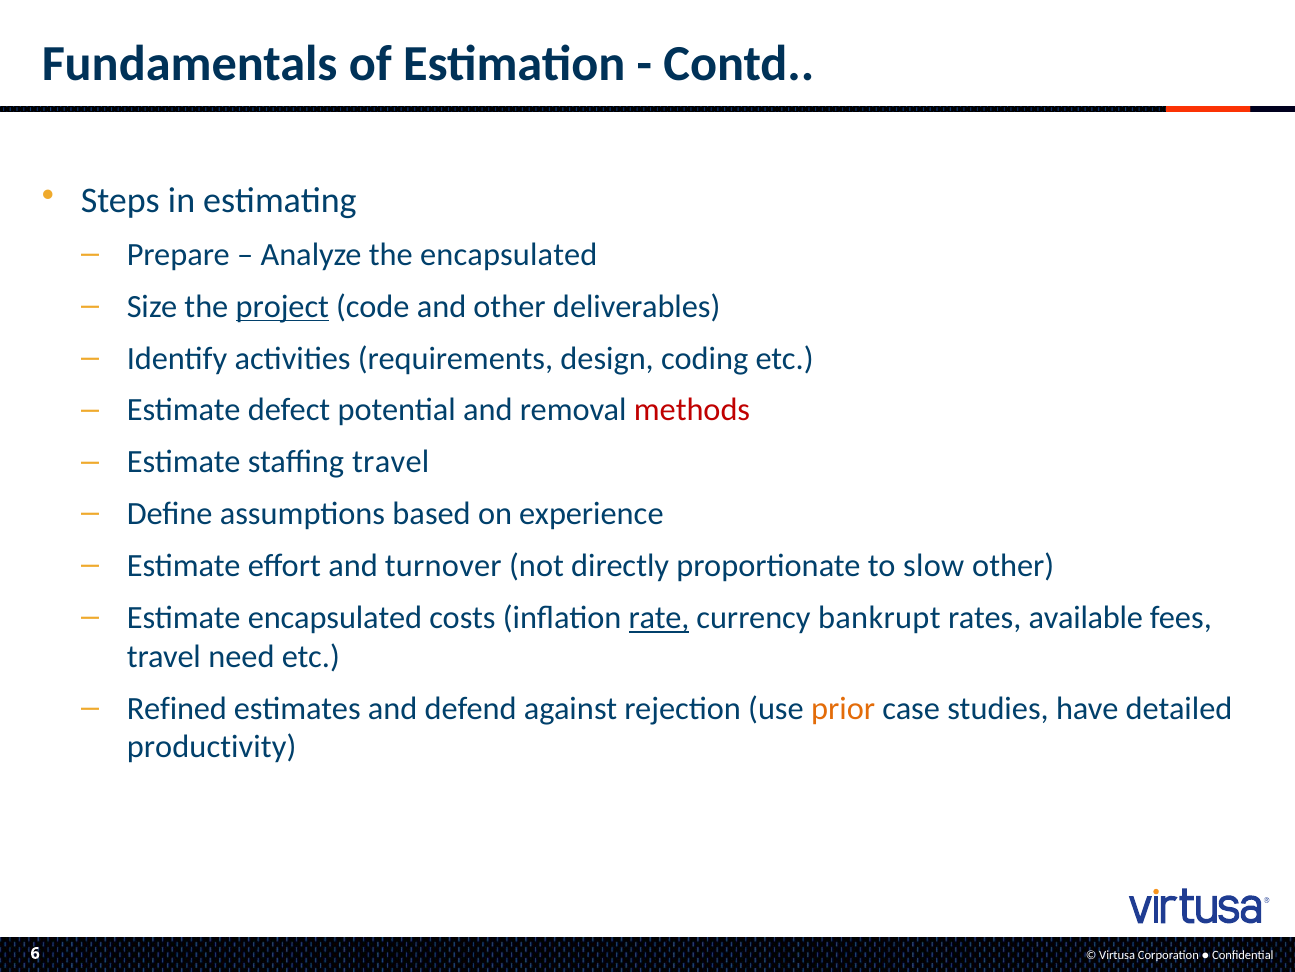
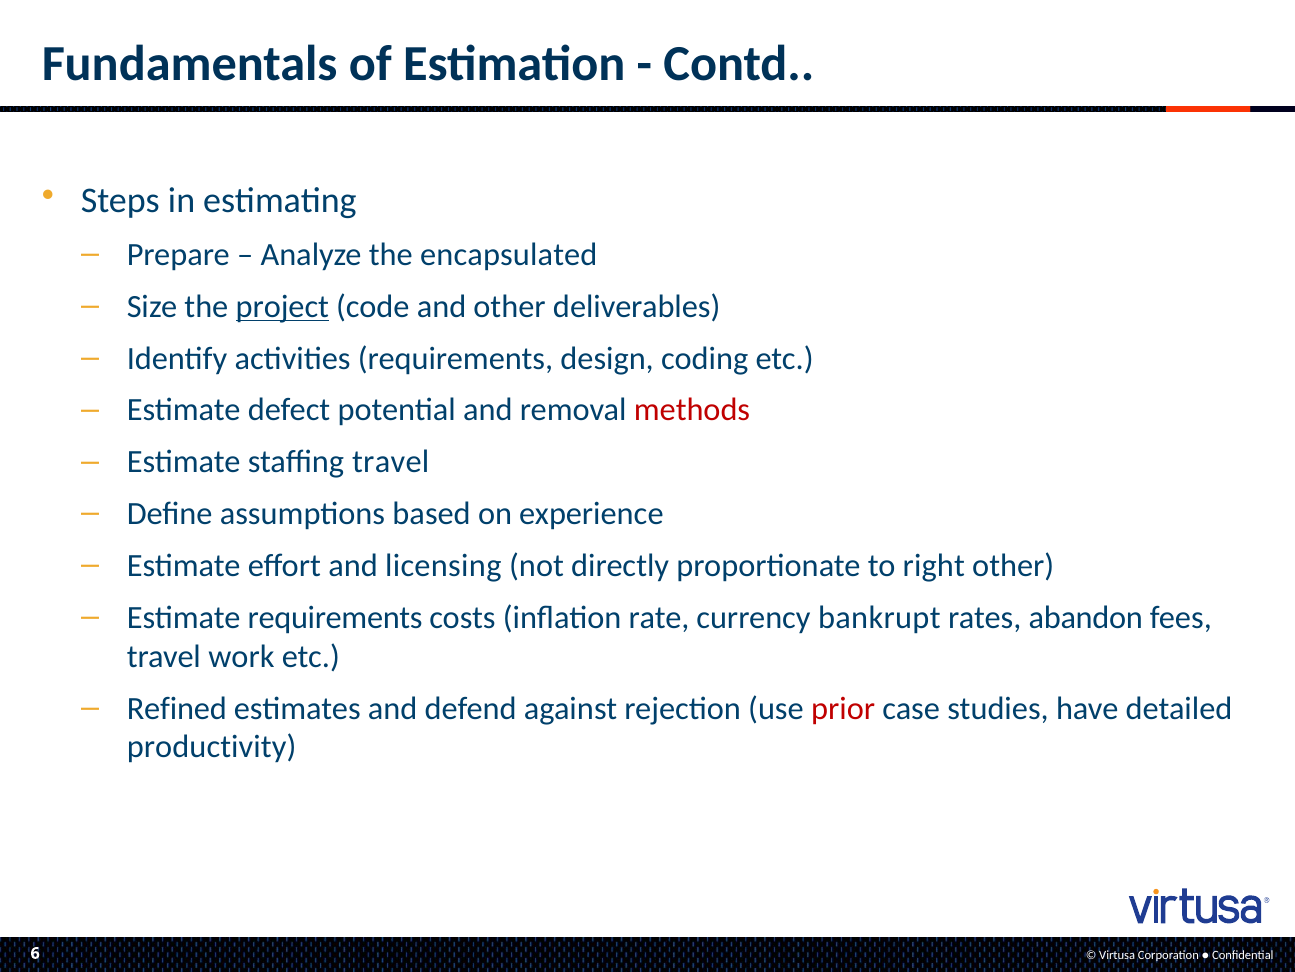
turnover: turnover -> licensing (443, 565)
slow: slow -> right (934, 565)
Estimate encapsulated: encapsulated -> requirements (335, 617)
rate underline: present -> none (659, 617)
available: available -> abandon (1086, 617)
need: need -> work (241, 656)
prior colour: orange -> red (843, 708)
